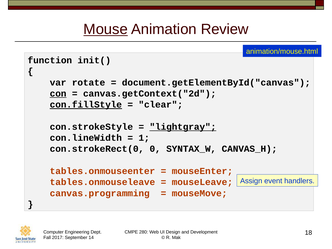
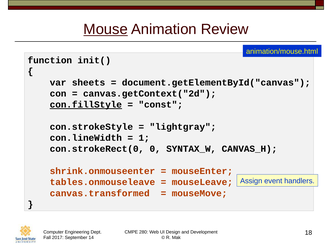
rotate: rotate -> sheets (89, 83)
con underline: present -> none (58, 94)
clear: clear -> const (161, 105)
lightgray underline: present -> none (183, 127)
tables.onmouseenter: tables.onmouseenter -> shrink.onmouseenter (102, 171)
canvas.programming: canvas.programming -> canvas.transformed (100, 193)
